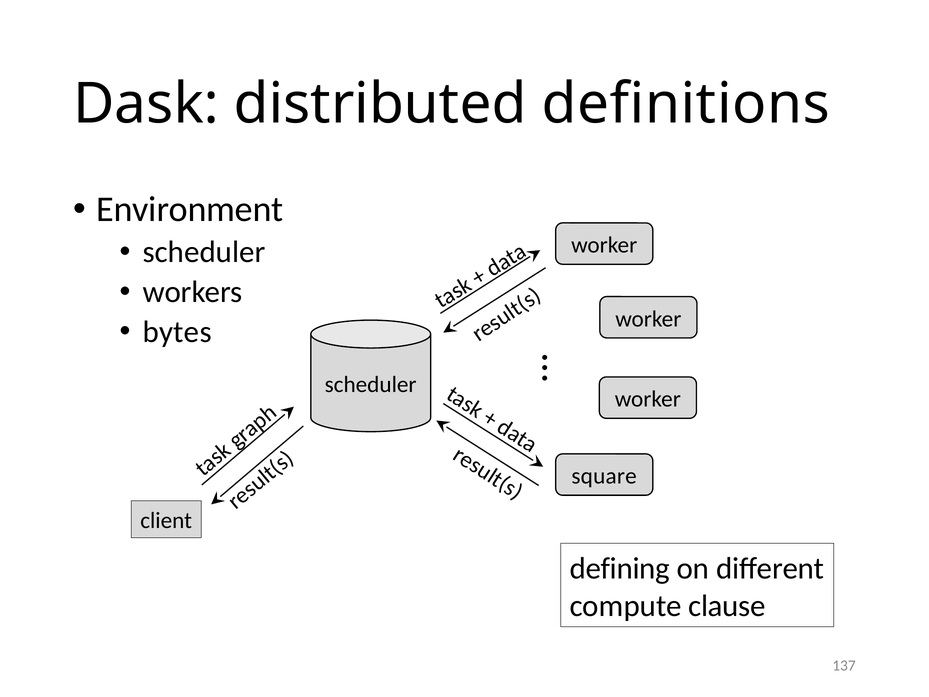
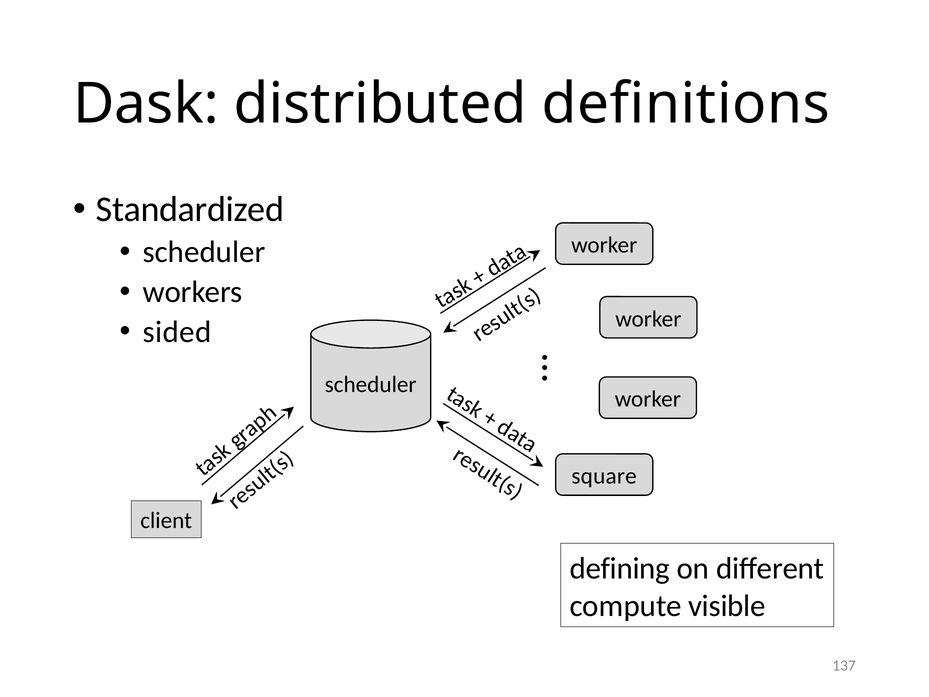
Environment: Environment -> Standardized (190, 209)
bytes: bytes -> sided (177, 332)
clause: clause -> visible (727, 606)
